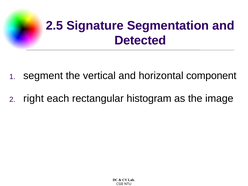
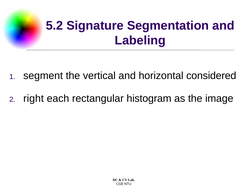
2.5: 2.5 -> 5.2 (54, 26)
Detected: Detected -> Labeling (140, 40)
component: component -> considered (211, 76)
